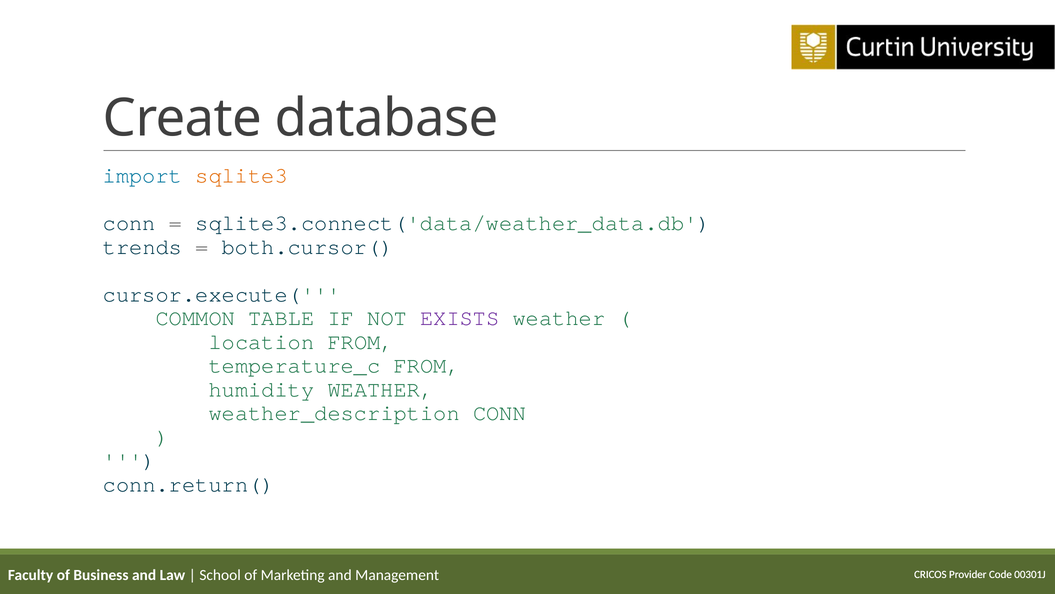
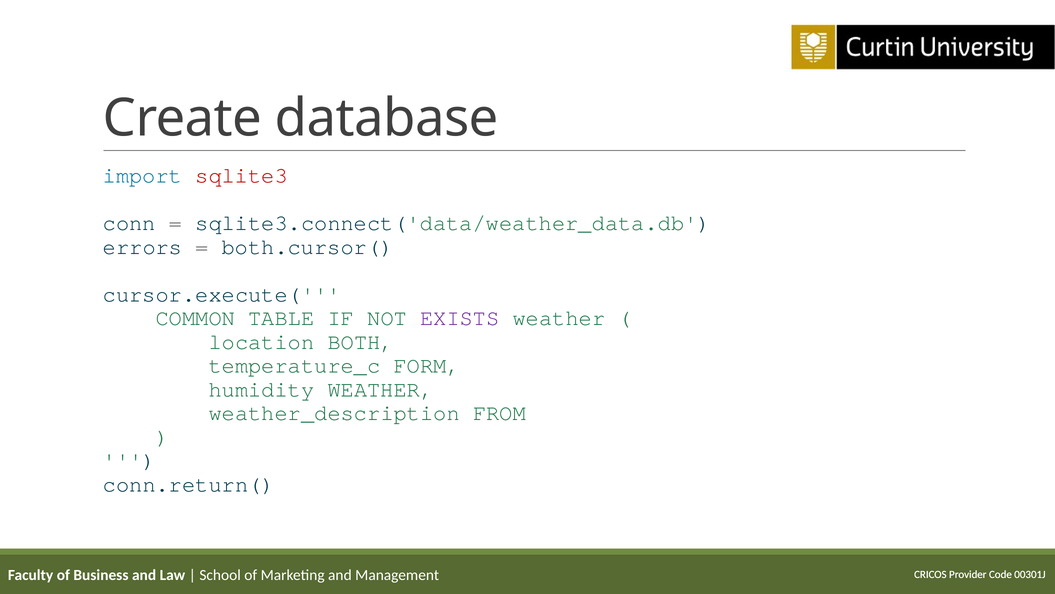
sqlite3 colour: orange -> red (242, 175)
trends: trends -> errors (143, 247)
location FROM: FROM -> BOTH (361, 342)
temperature_c FROM: FROM -> FORM (427, 365)
weather_description CONN: CONN -> FROM (499, 413)
